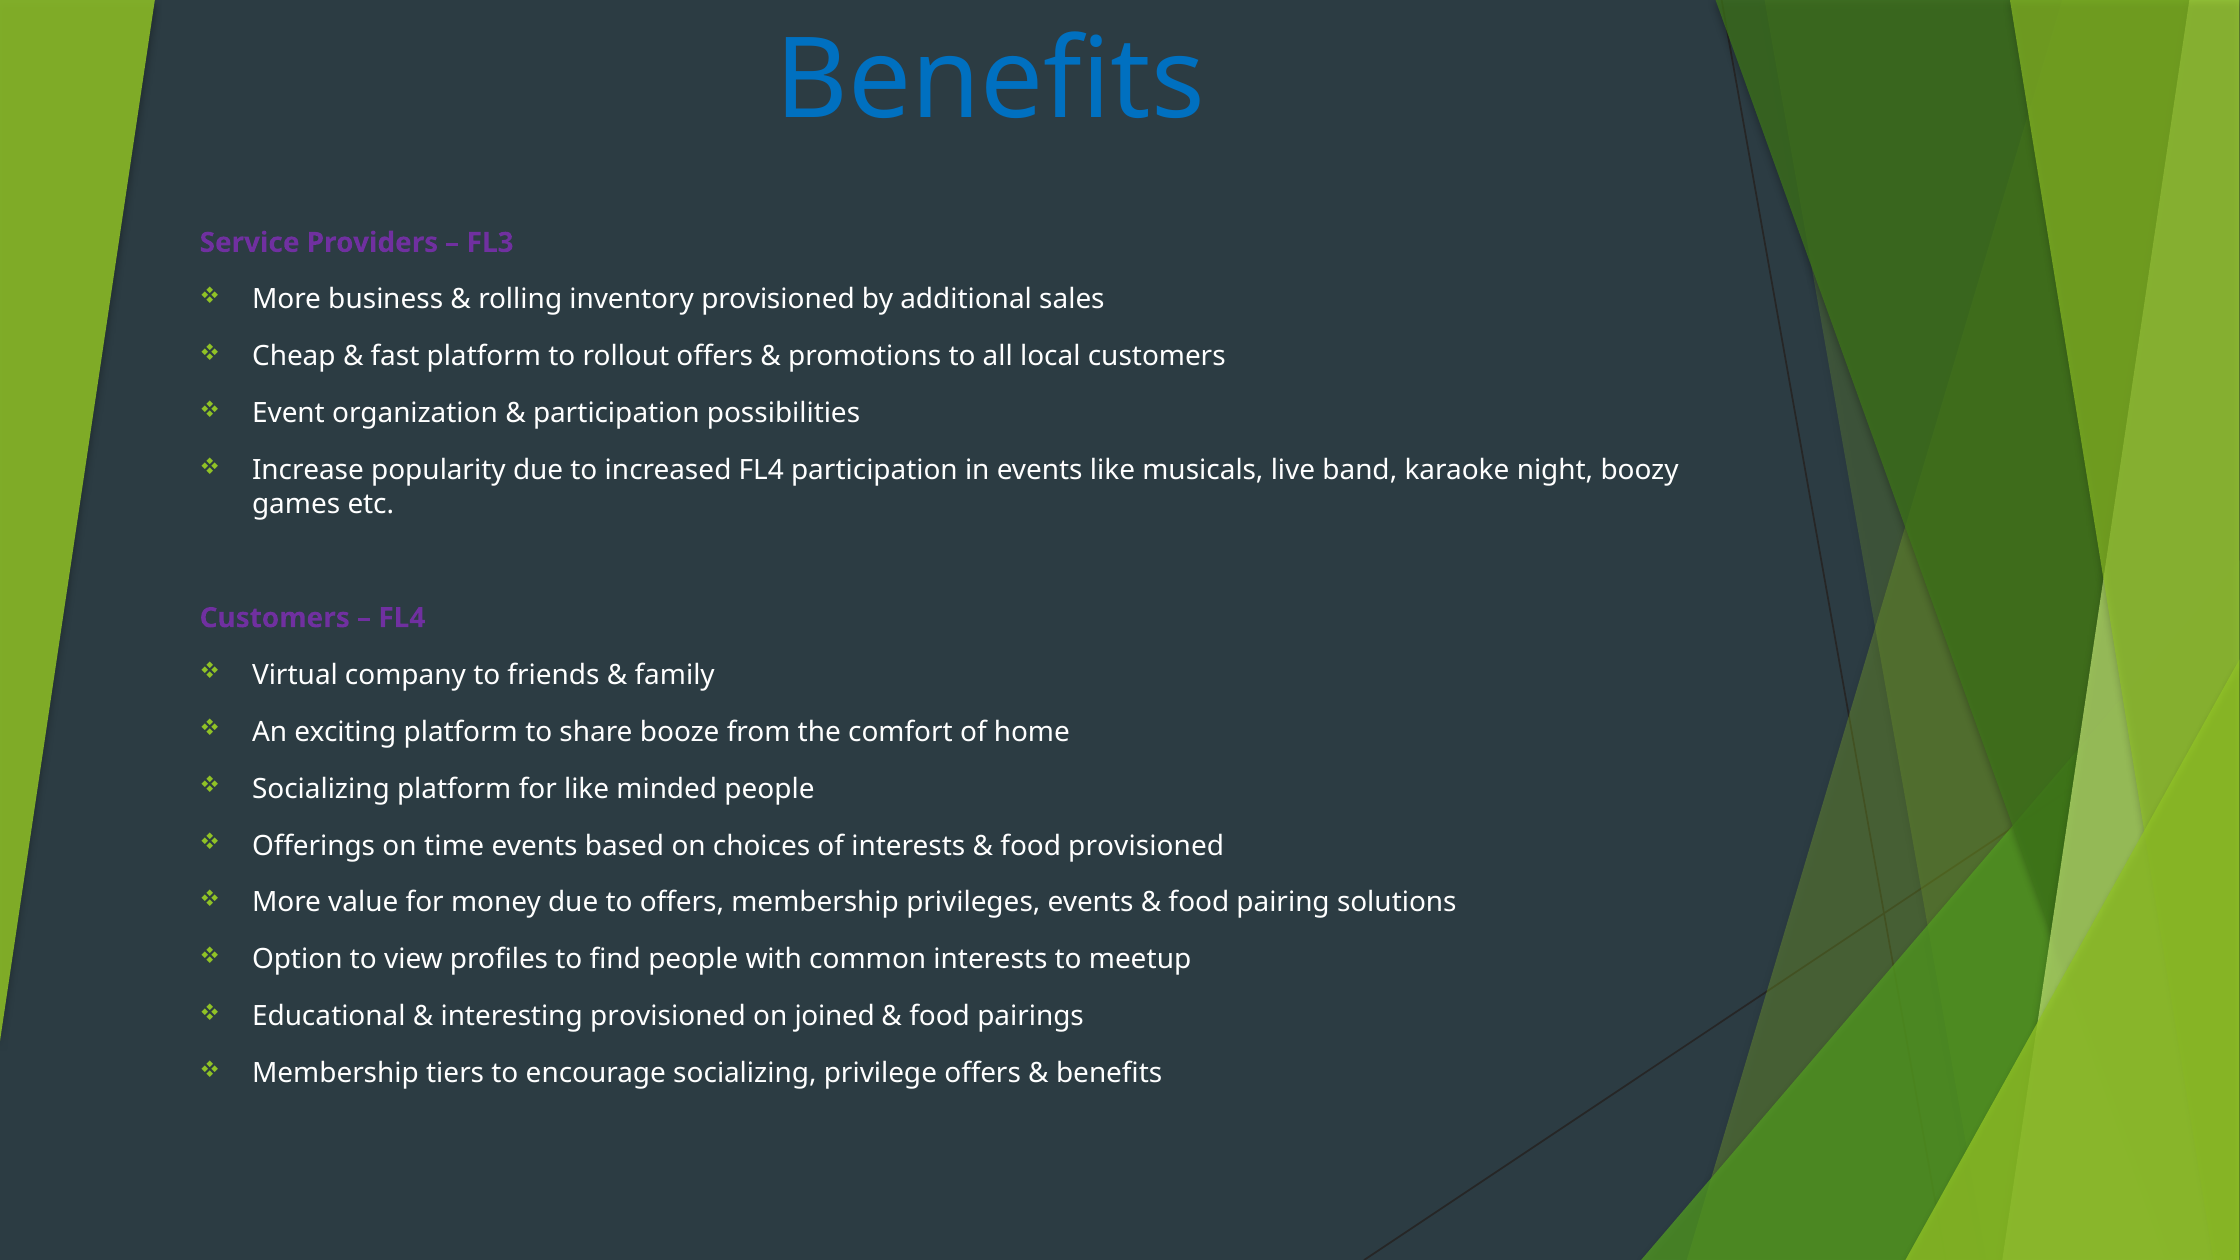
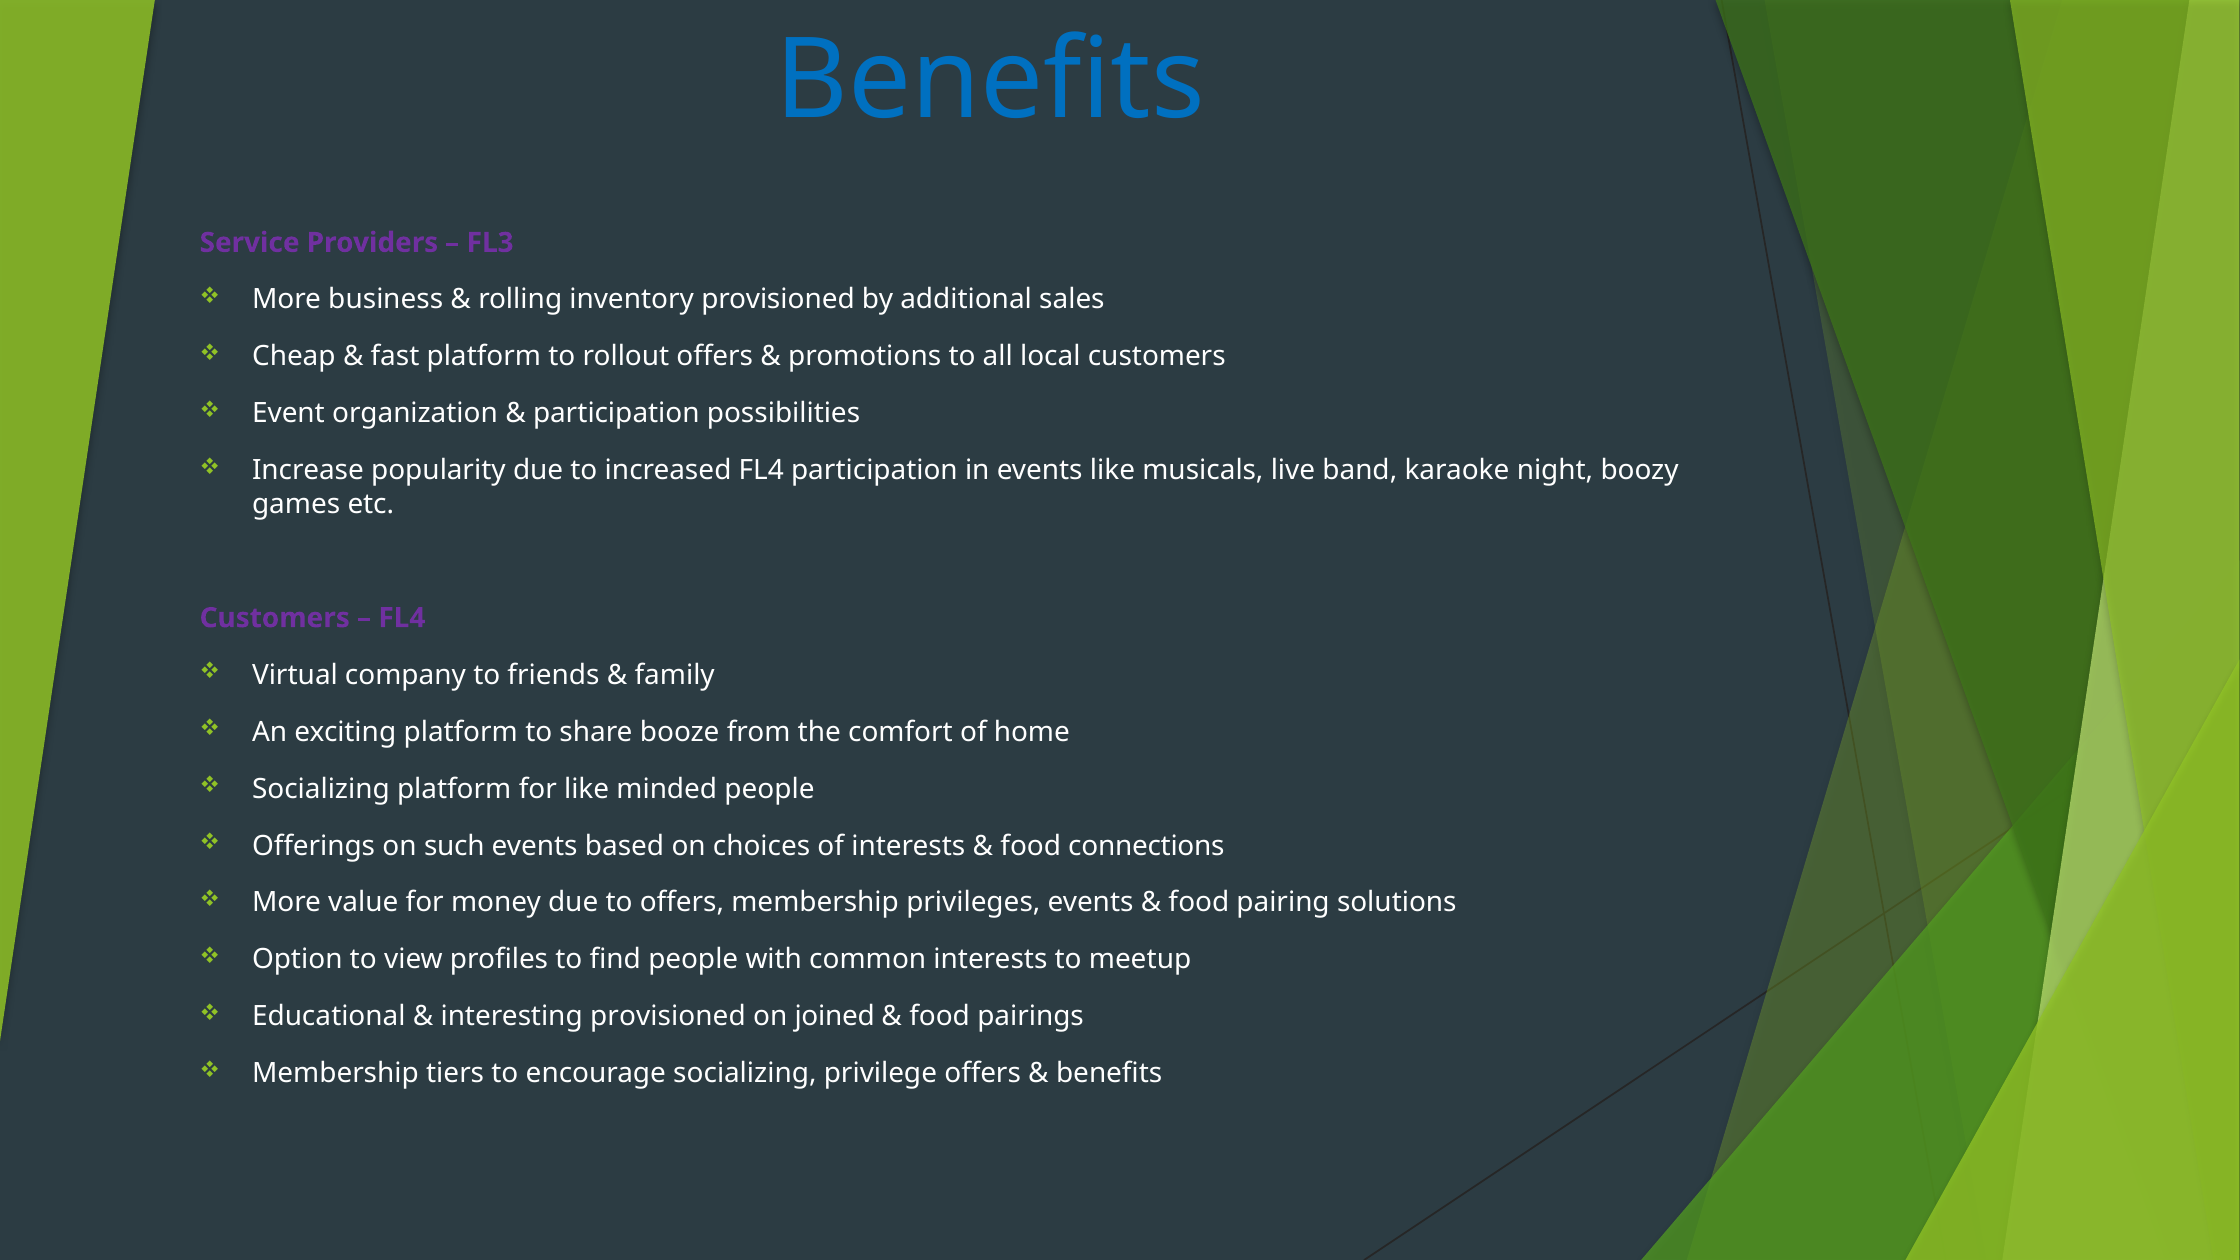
time: time -> such (454, 846)
food provisioned: provisioned -> connections (1146, 846)
